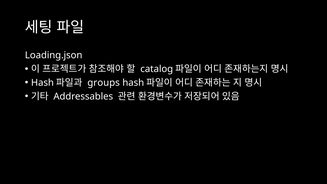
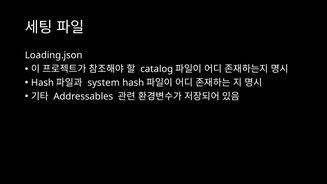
groups: groups -> system (104, 83)
